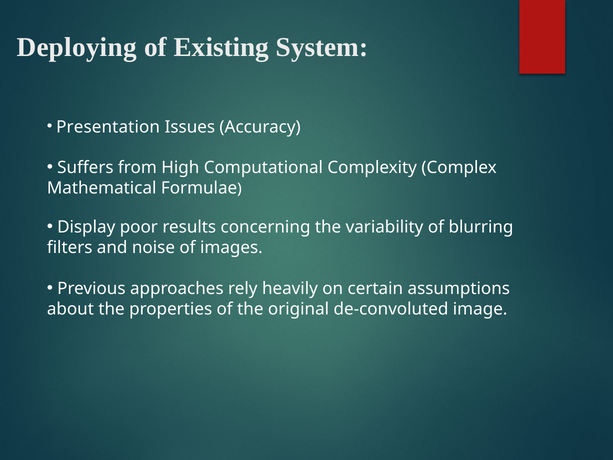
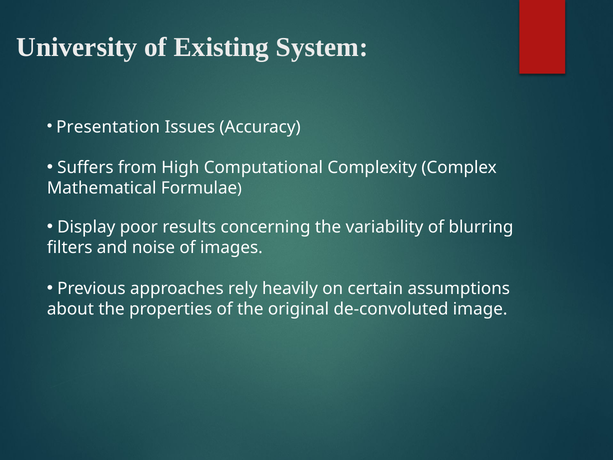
Deploying: Deploying -> University (77, 47)
